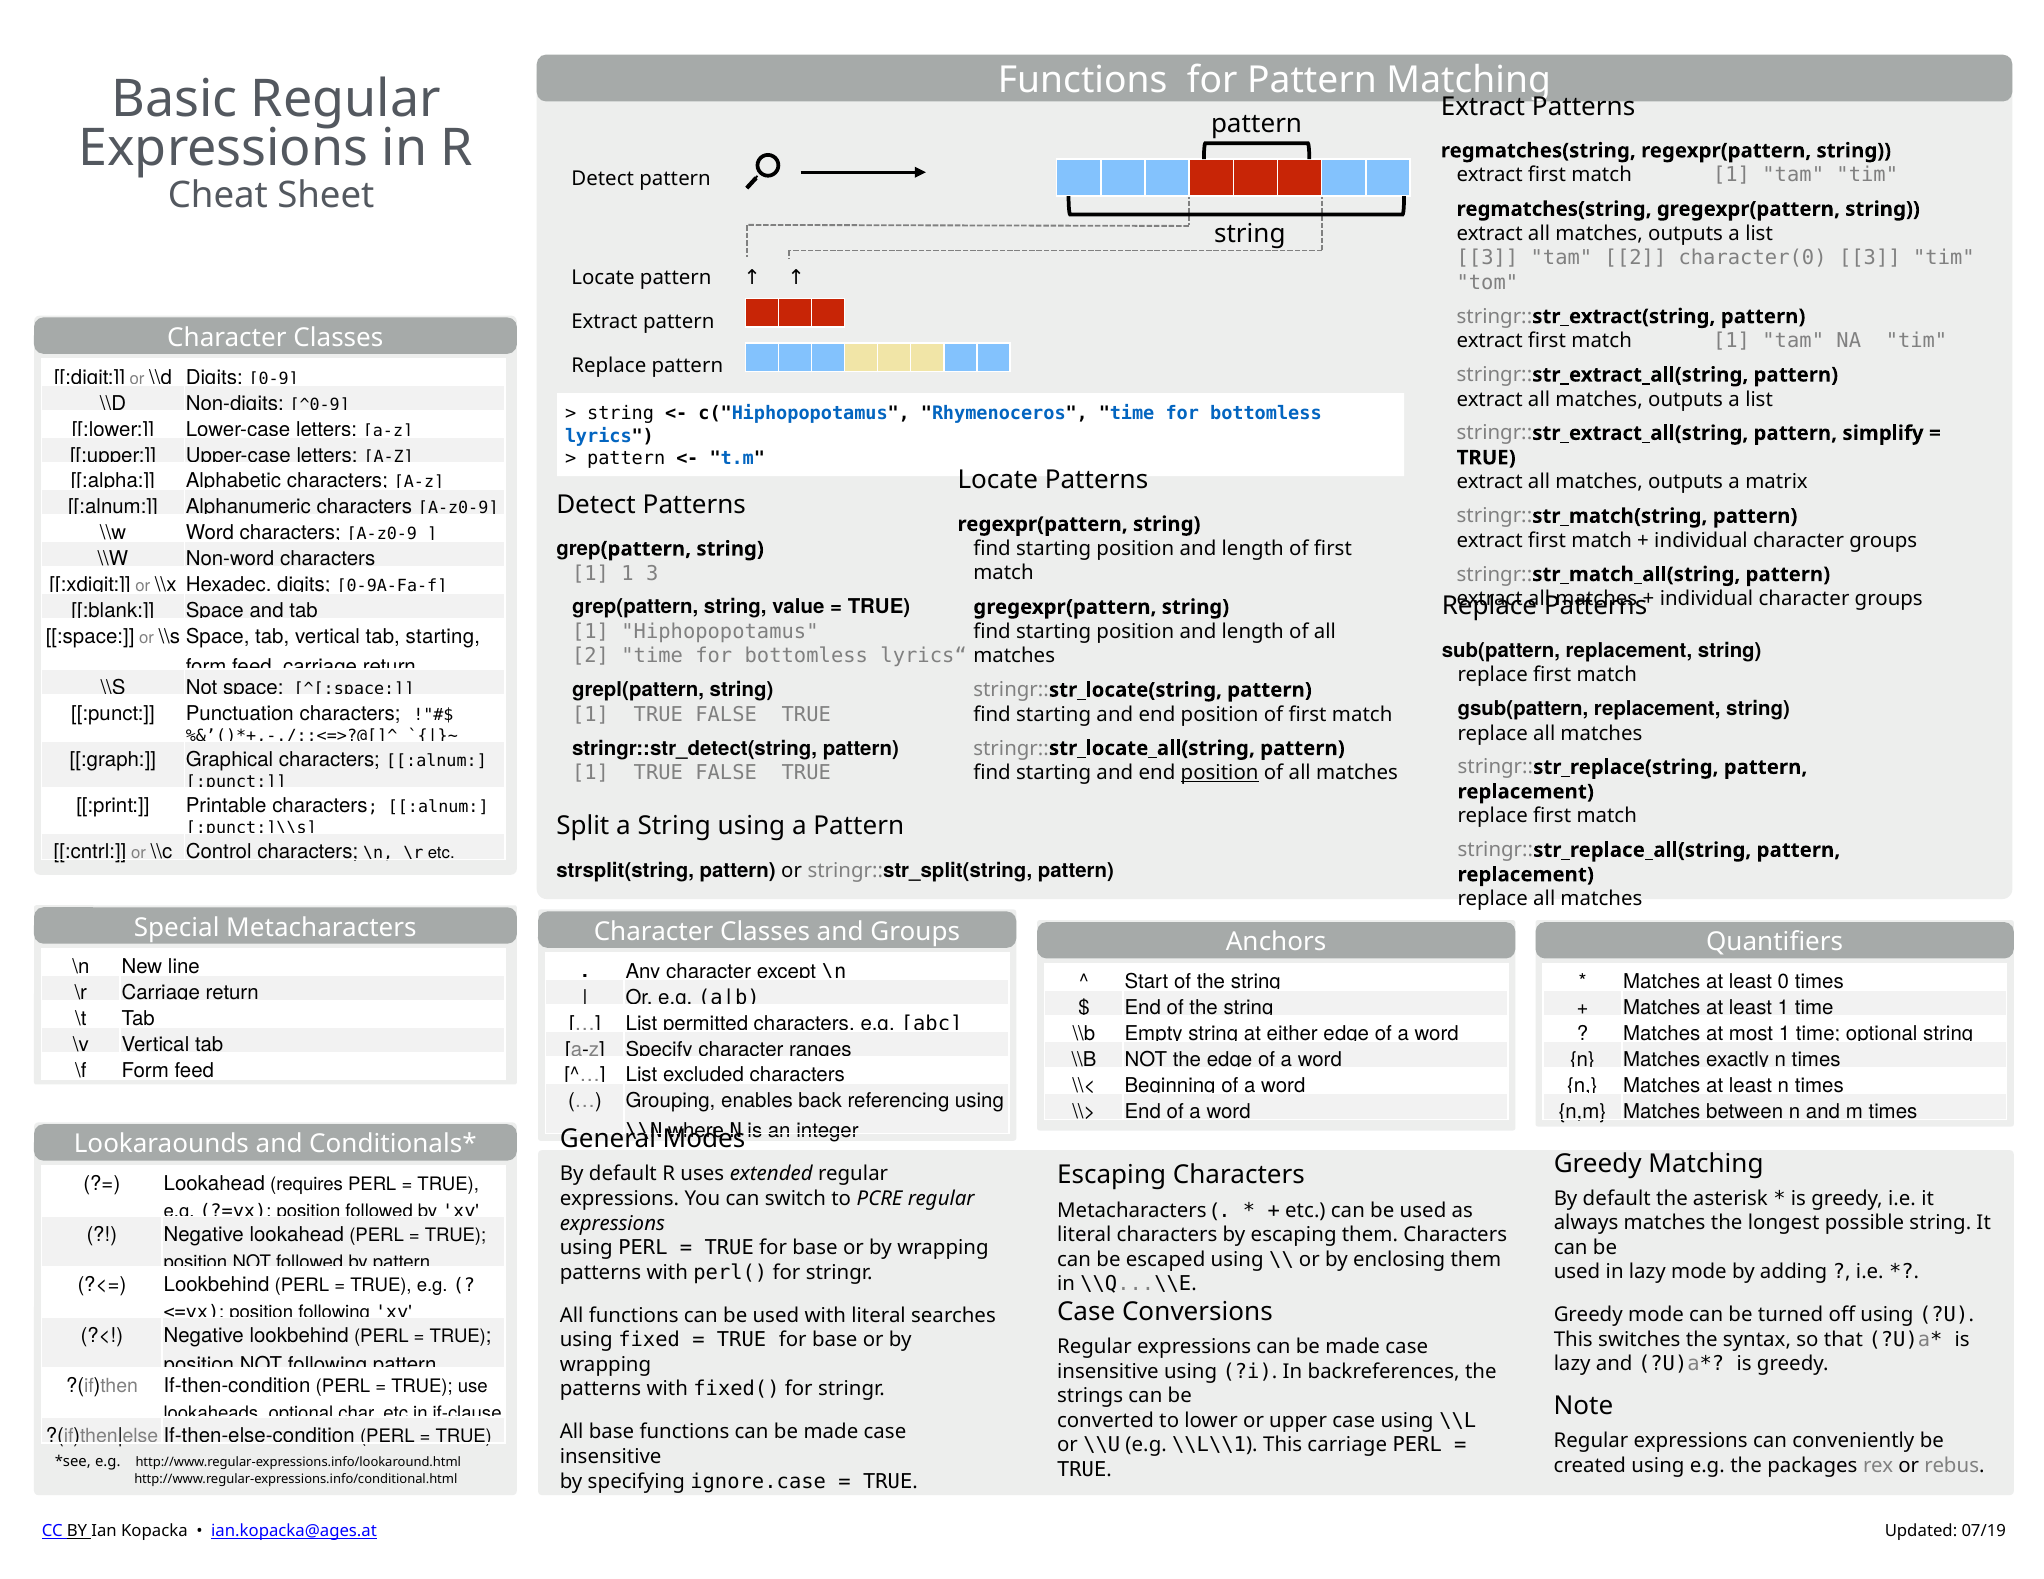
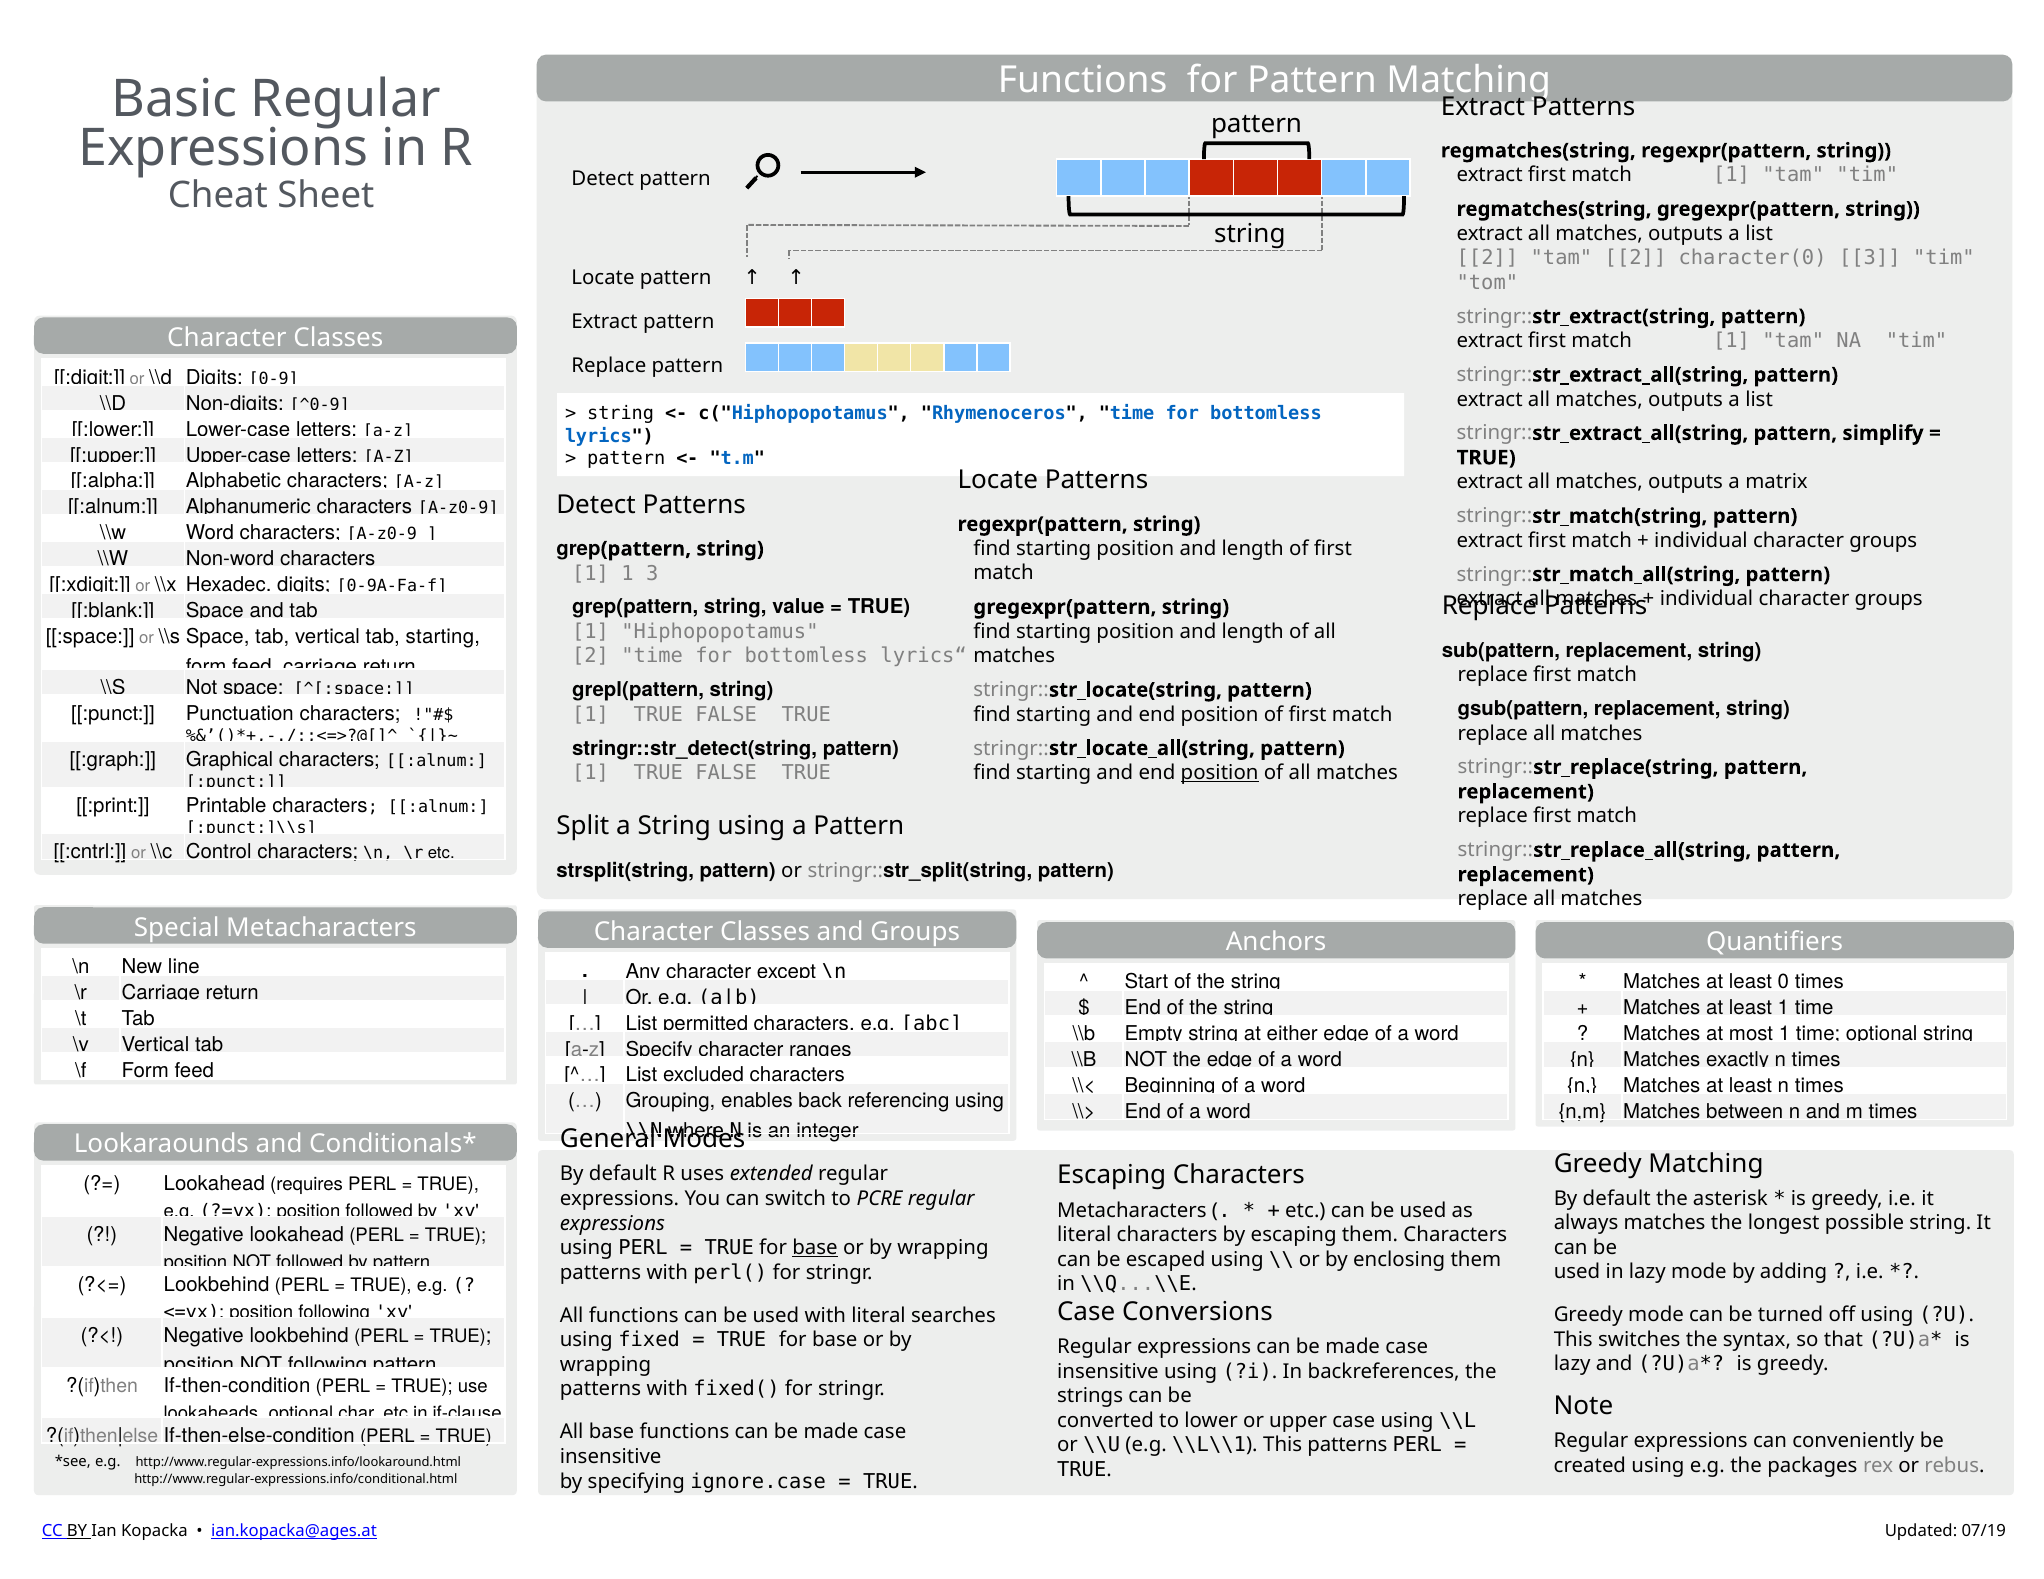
3: 3 -> 2 (1487, 258)
base underline: none -> present (815, 1248)
This carriage: carriage -> patterns (1347, 1446)
